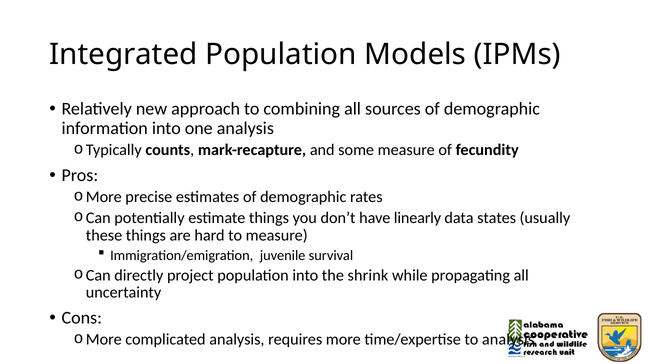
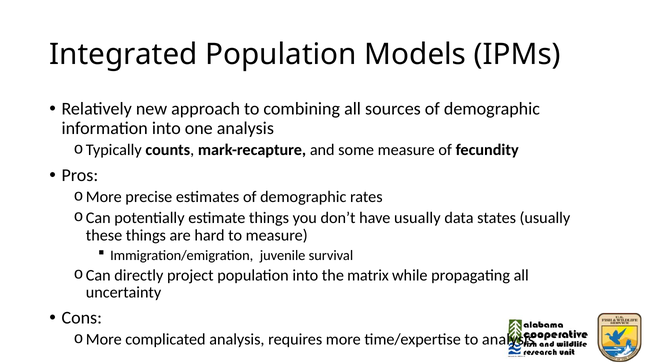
have linearly: linearly -> usually (417, 218)
shrink: shrink -> matrix (368, 276)
